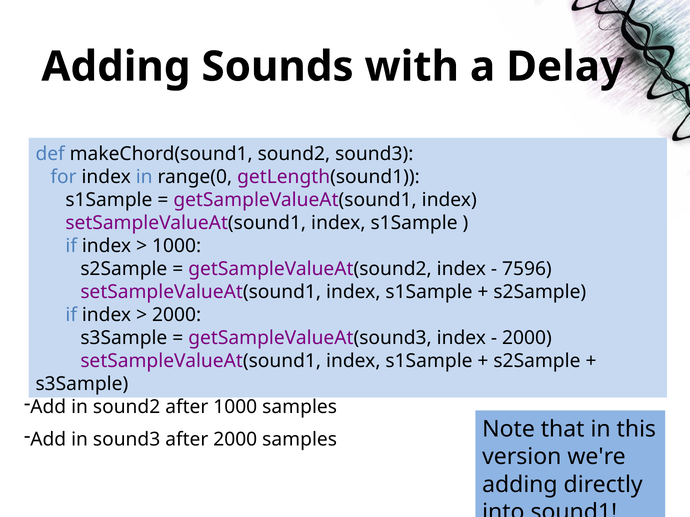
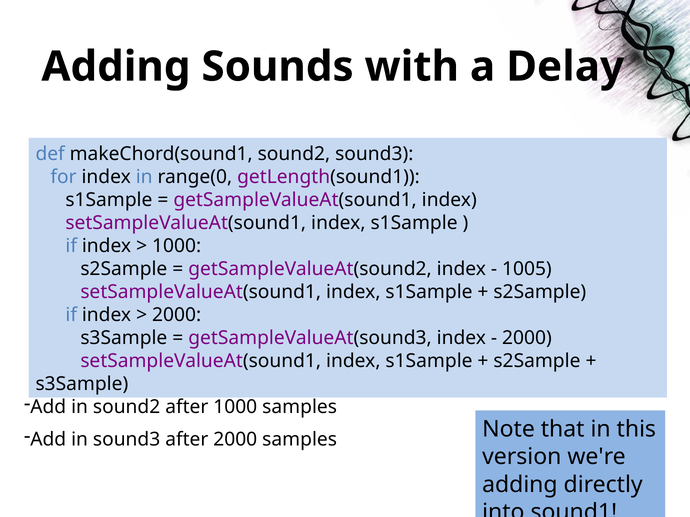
7596: 7596 -> 1005 (527, 269)
